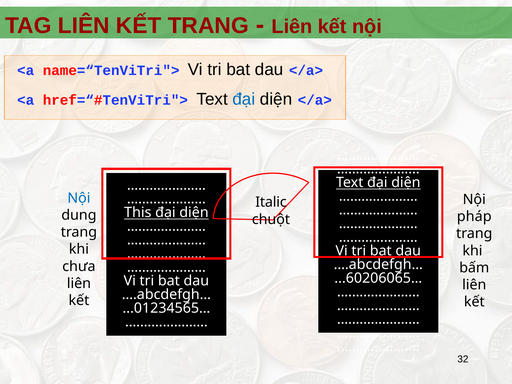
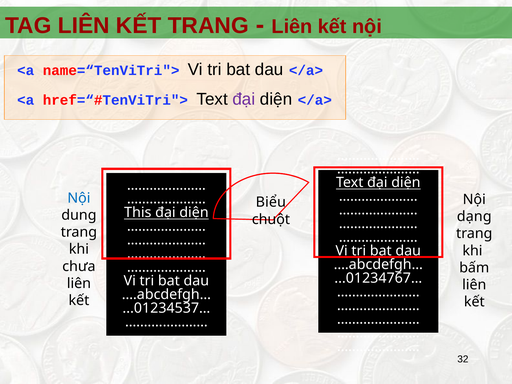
đại colour: blue -> purple (244, 99)
Italic: Italic -> Biểu (271, 202)
pháp: pháp -> dạng (474, 217)
...60206065…: ...60206065… -> ...01234767… (378, 278)
...01234565…: ...01234565… -> ...01234537… (166, 308)
